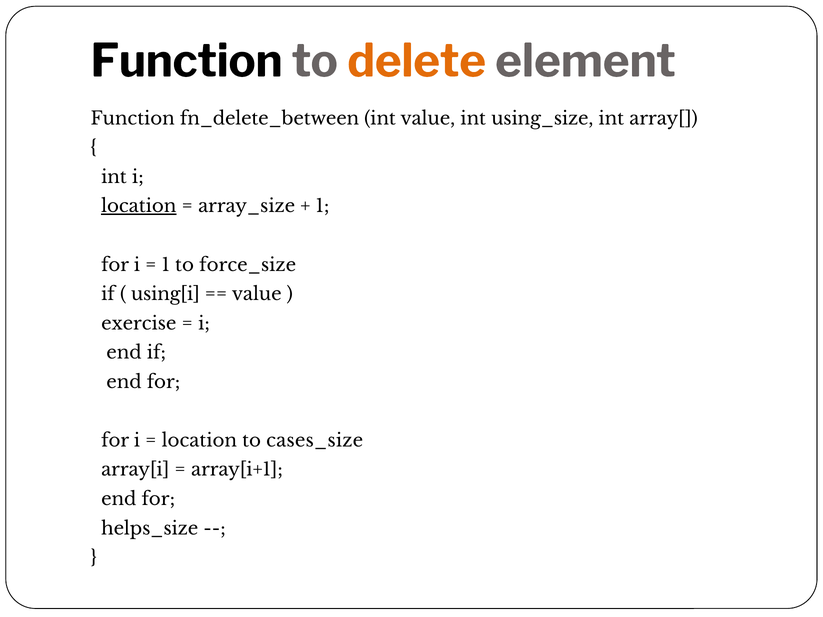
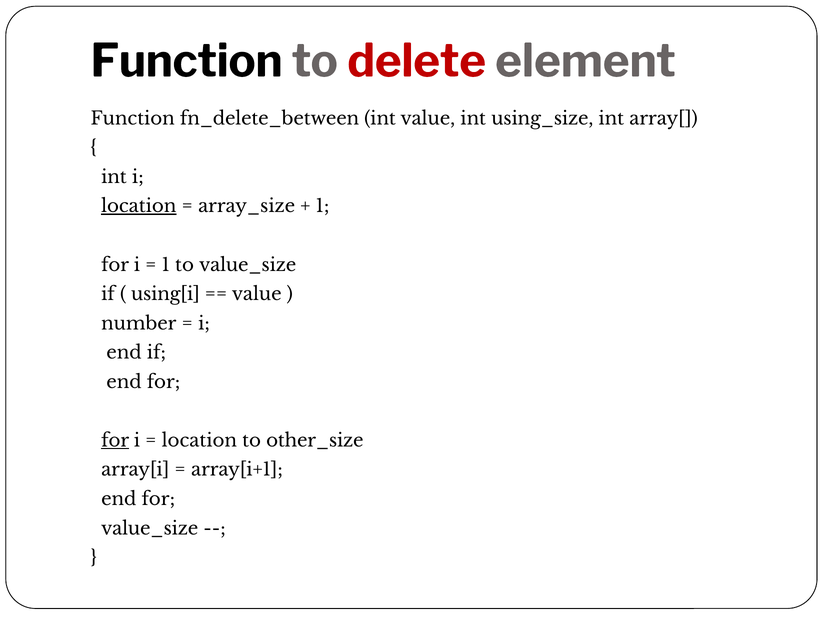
delete colour: orange -> red (417, 61)
to force_size: force_size -> value_size (248, 265)
exercise: exercise -> number (139, 324)
for underline: none -> present (115, 441)
cases_size: cases_size -> other_size (315, 441)
helps_size: helps_size -> value_size (150, 529)
